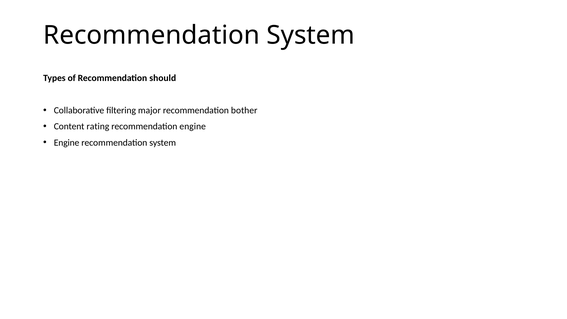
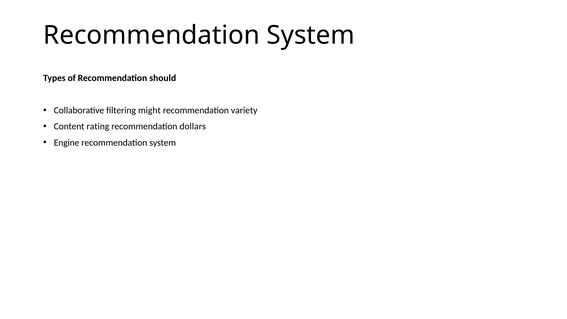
major: major -> might (149, 110)
bother: bother -> variety (244, 110)
recommendation engine: engine -> dollars (193, 126)
